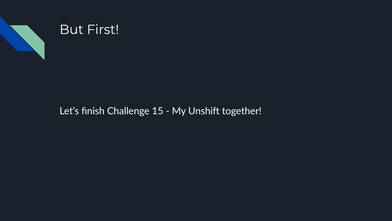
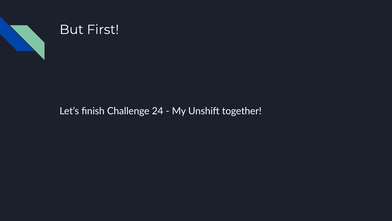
15: 15 -> 24 (158, 111)
